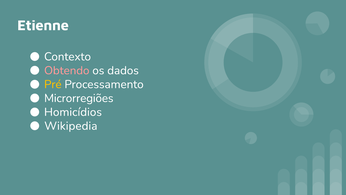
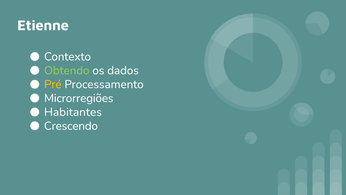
Obtendo colour: pink -> light green (67, 70)
Homicídios: Homicídios -> Habitantes (73, 112)
Wikipedia: Wikipedia -> Crescendo (71, 126)
